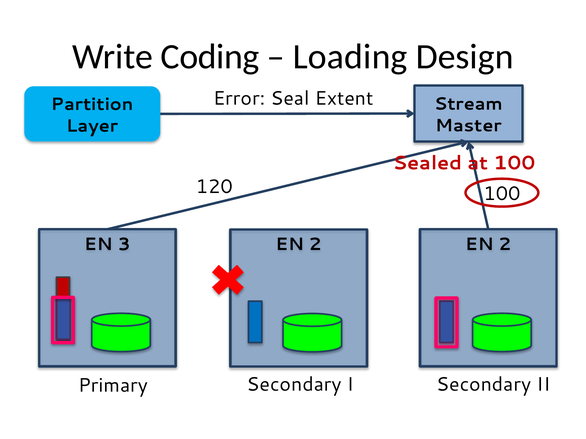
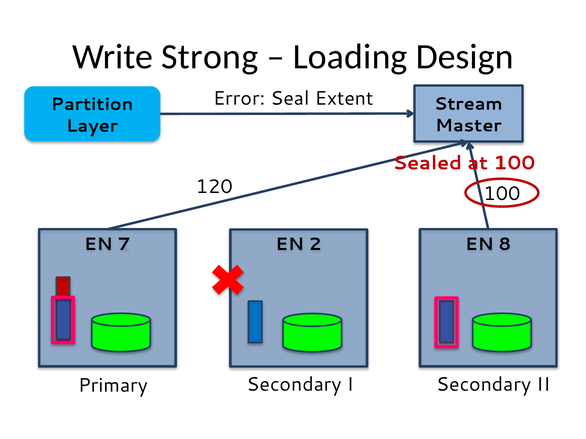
Coding: Coding -> Strong (210, 57)
3: 3 -> 7 (124, 244)
2: 2 -> 8 (505, 244)
